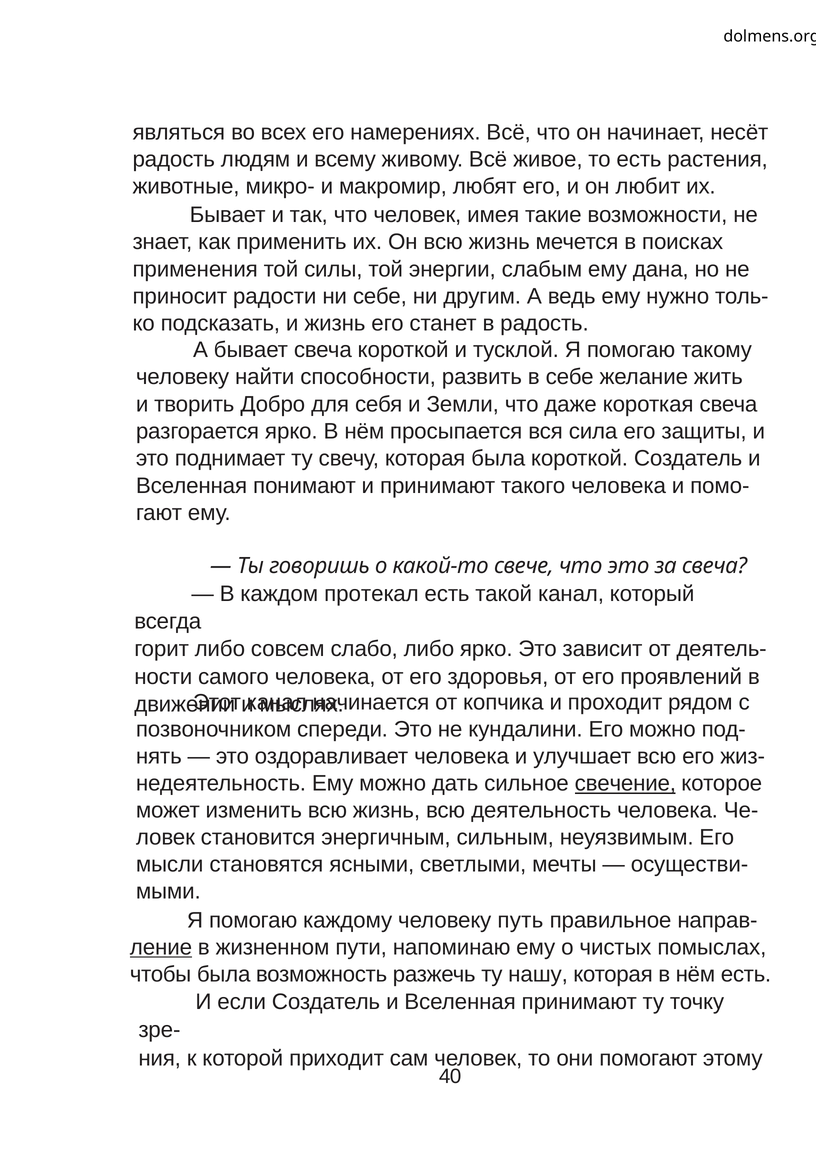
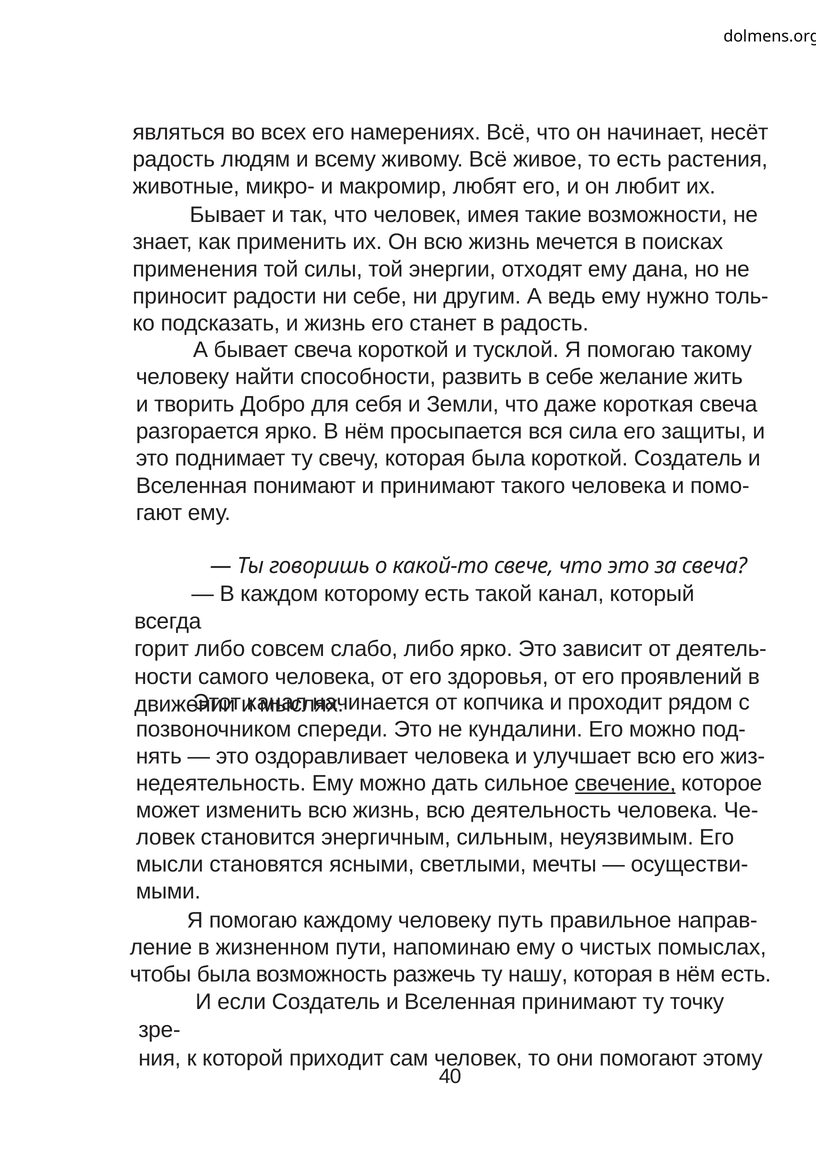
слабым: слабым -> отходят (542, 269)
протекал: протекал -> которому (372, 594)
ление underline: present -> none (161, 947)
